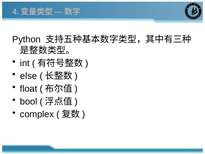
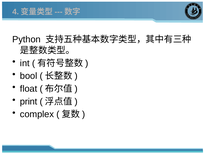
else: else -> bool (29, 76)
bool: bool -> print (29, 101)
